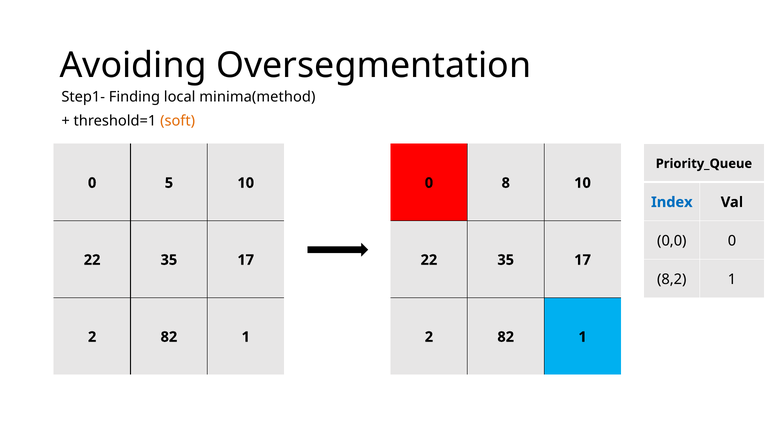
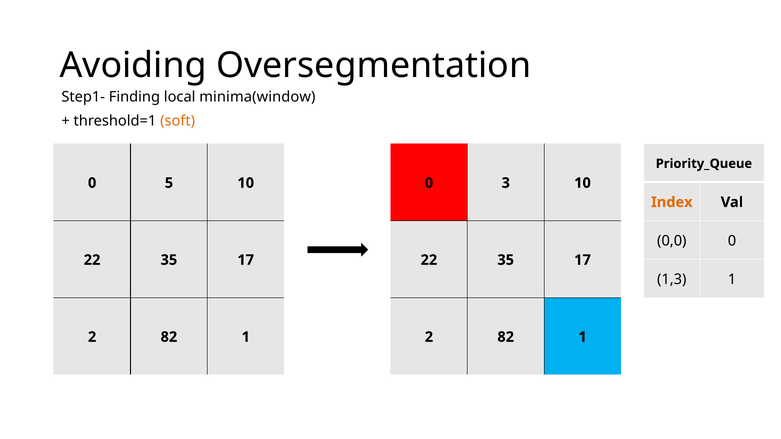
minima(method: minima(method -> minima(window (257, 97)
8: 8 -> 3 (506, 183)
Index colour: blue -> orange (672, 202)
8,2: 8,2 -> 1,3 (672, 279)
